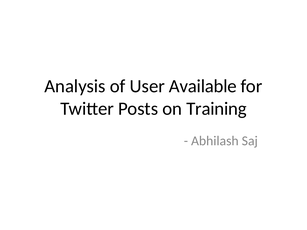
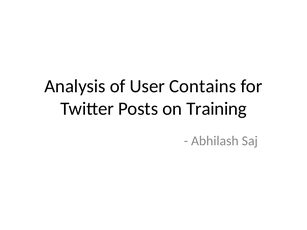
Available: Available -> Contains (203, 86)
